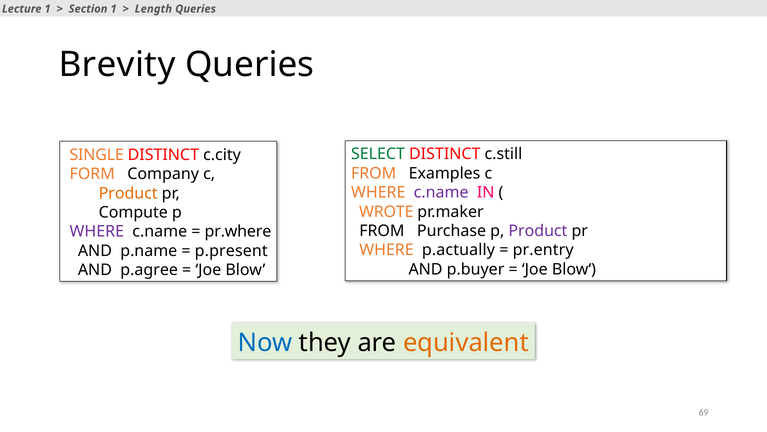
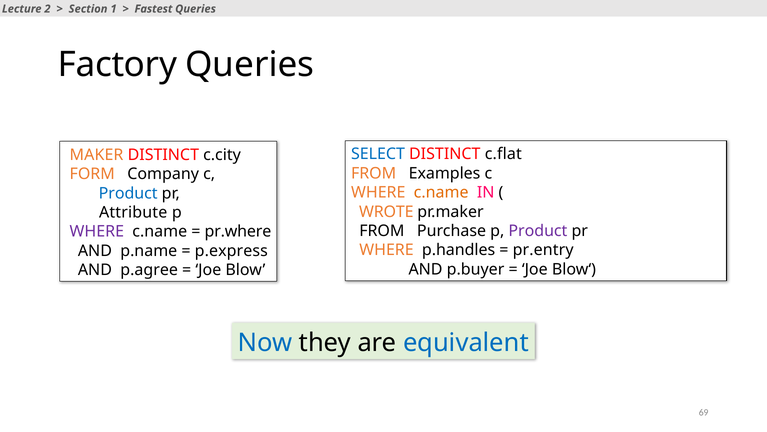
Lecture 1: 1 -> 2 (47, 9)
Length: Length -> Fastest (153, 9)
Brevity: Brevity -> Factory (117, 64)
SELECT colour: green -> blue (378, 154)
c.still: c.still -> c.flat (503, 154)
SINGLE: SINGLE -> MAKER (97, 155)
c.name colour: purple -> orange (441, 192)
Product colour: orange -> blue (128, 193)
Compute: Compute -> Attribute (133, 212)
p.actually: p.actually -> p.handles (459, 250)
p.present: p.present -> p.express (231, 251)
equivalent colour: orange -> blue (466, 342)
